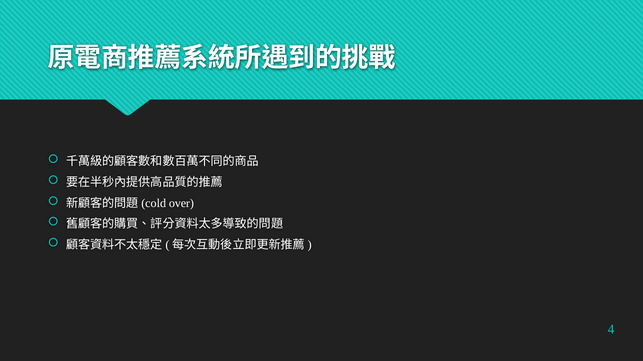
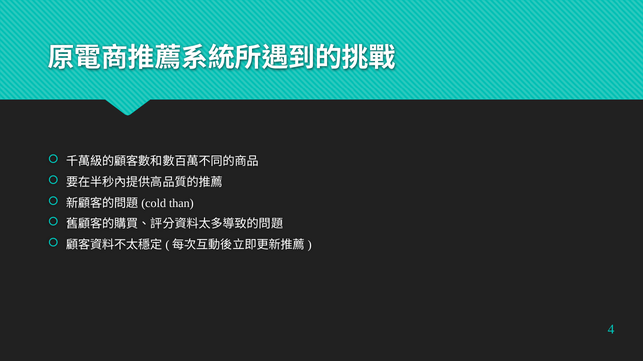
over: over -> than (181, 203)
